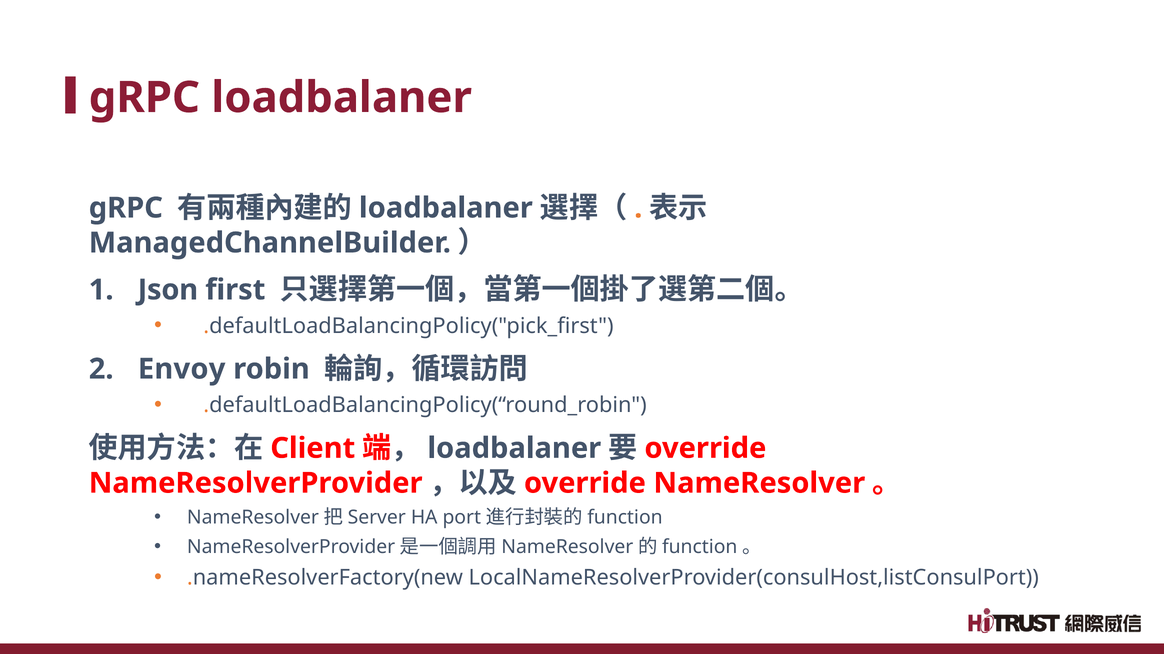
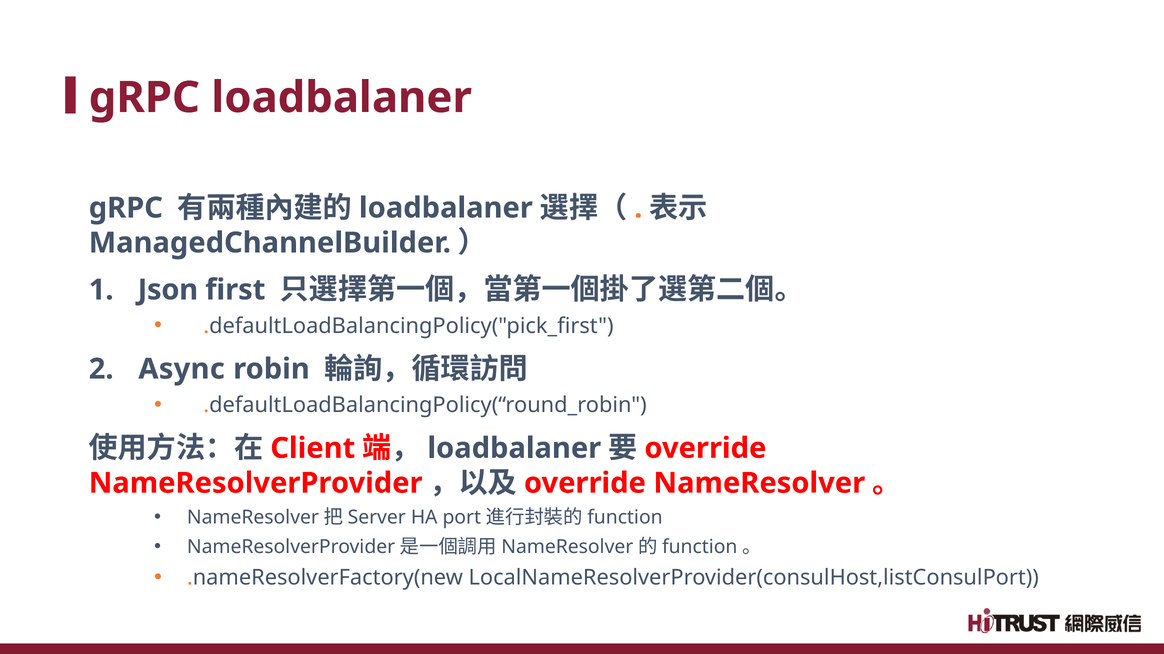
Envoy: Envoy -> Async (182, 369)
